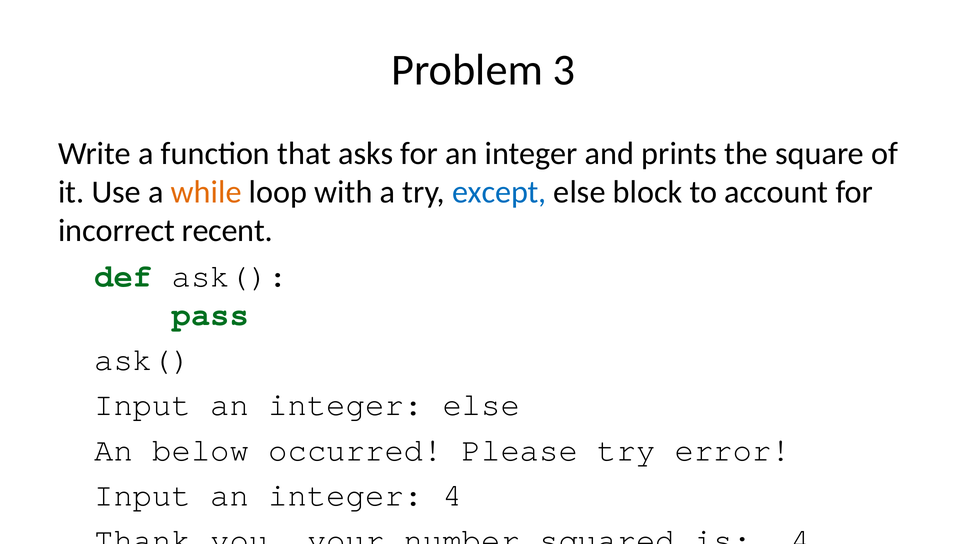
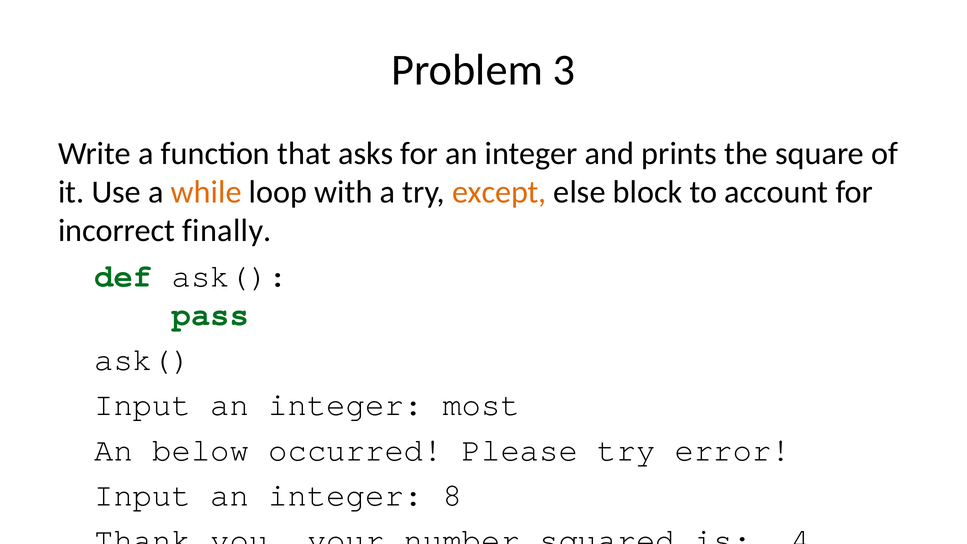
except colour: blue -> orange (499, 192)
recent: recent -> finally (227, 231)
integer else: else -> most (481, 405)
integer 4: 4 -> 8 (452, 495)
